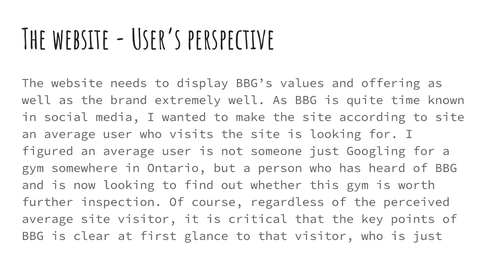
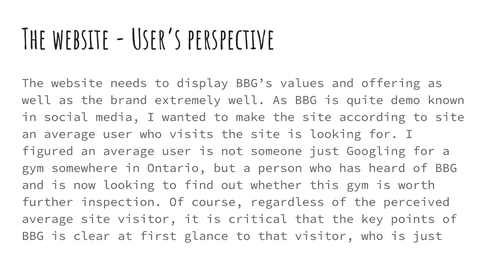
time: time -> demo (405, 100)
